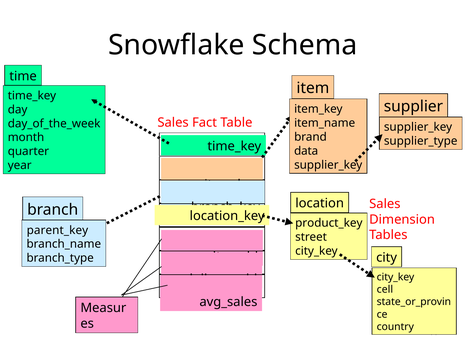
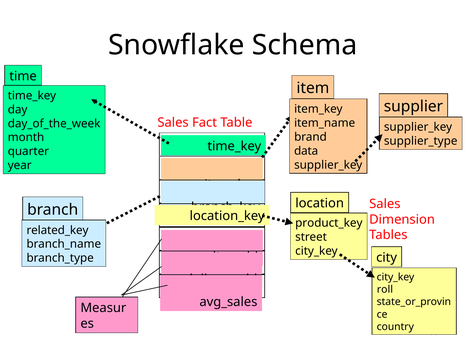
parent_key: parent_key -> related_key (58, 230)
cell: cell -> roll (385, 290)
